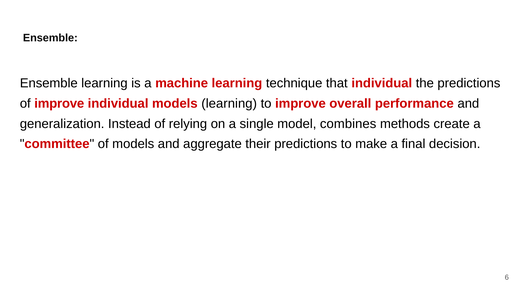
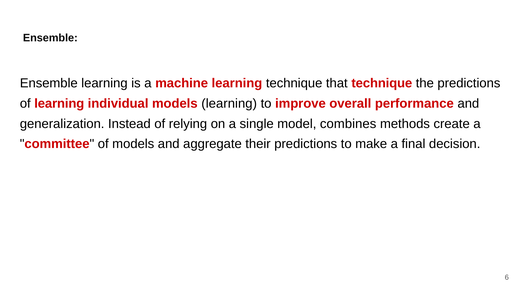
that individual: individual -> technique (382, 83)
of improve: improve -> learning (59, 103)
